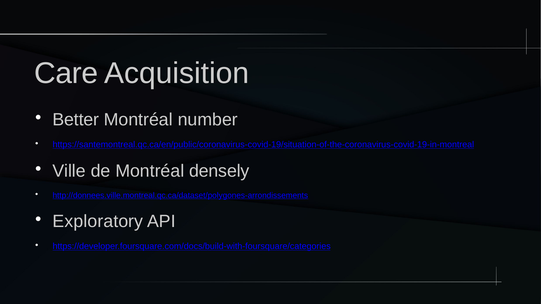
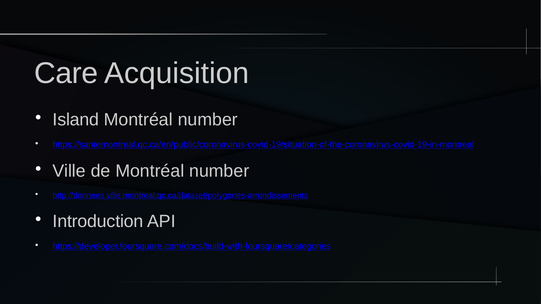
Better: Better -> Island (76, 120)
de Montréal densely: densely -> number (219, 171)
Exploratory: Exploratory -> Introduction (98, 221)
